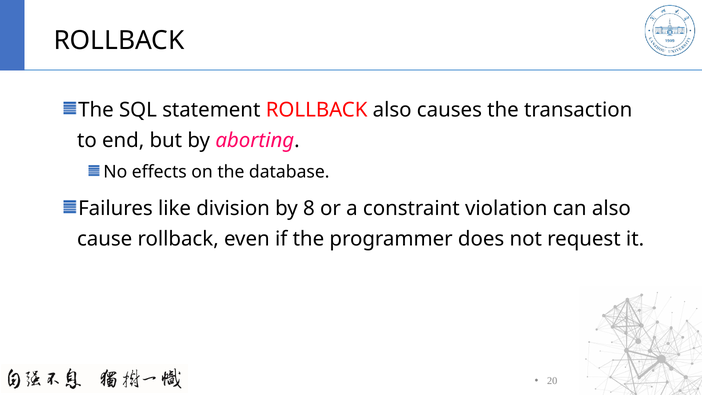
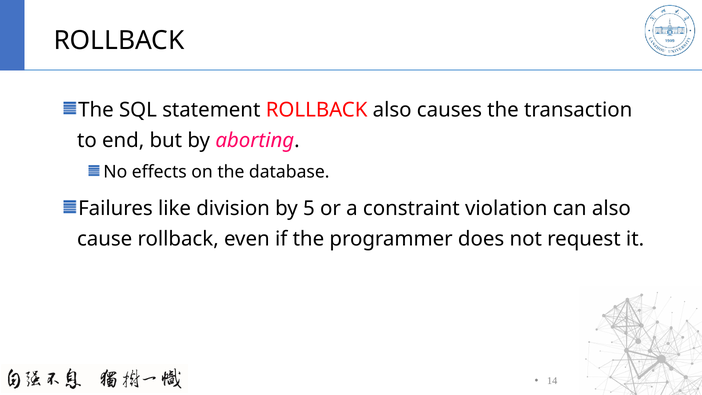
8: 8 -> 5 (309, 208)
20: 20 -> 14 (552, 381)
